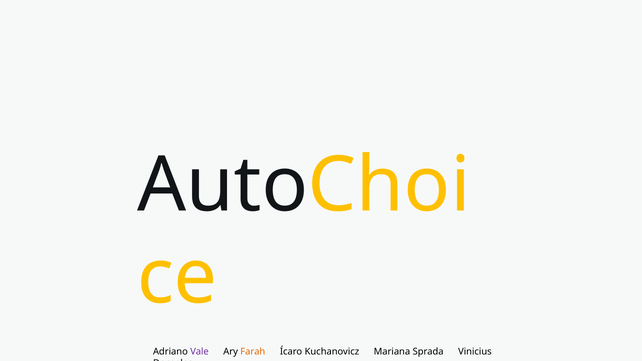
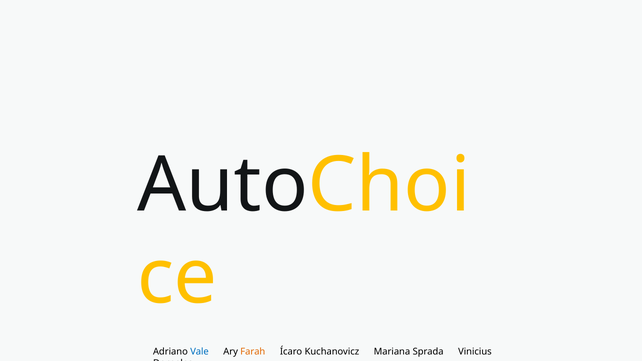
Vale colour: purple -> blue (199, 352)
